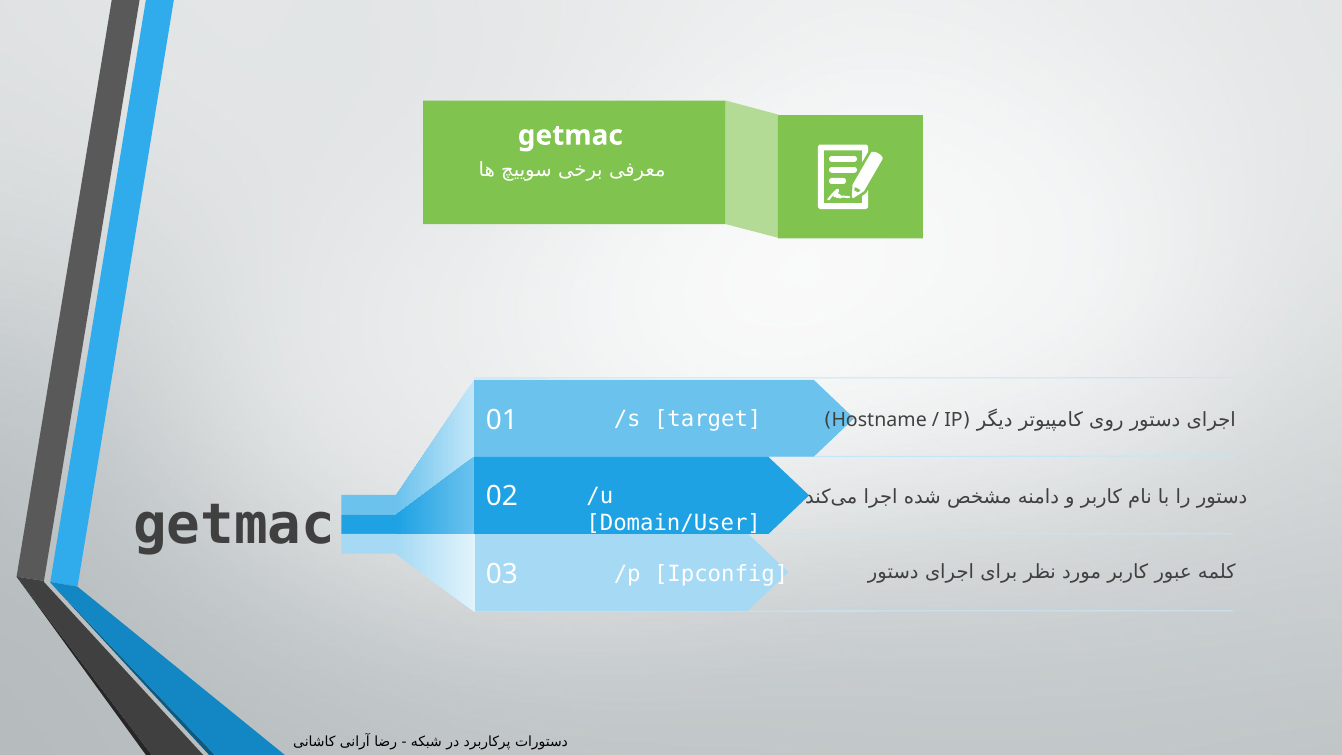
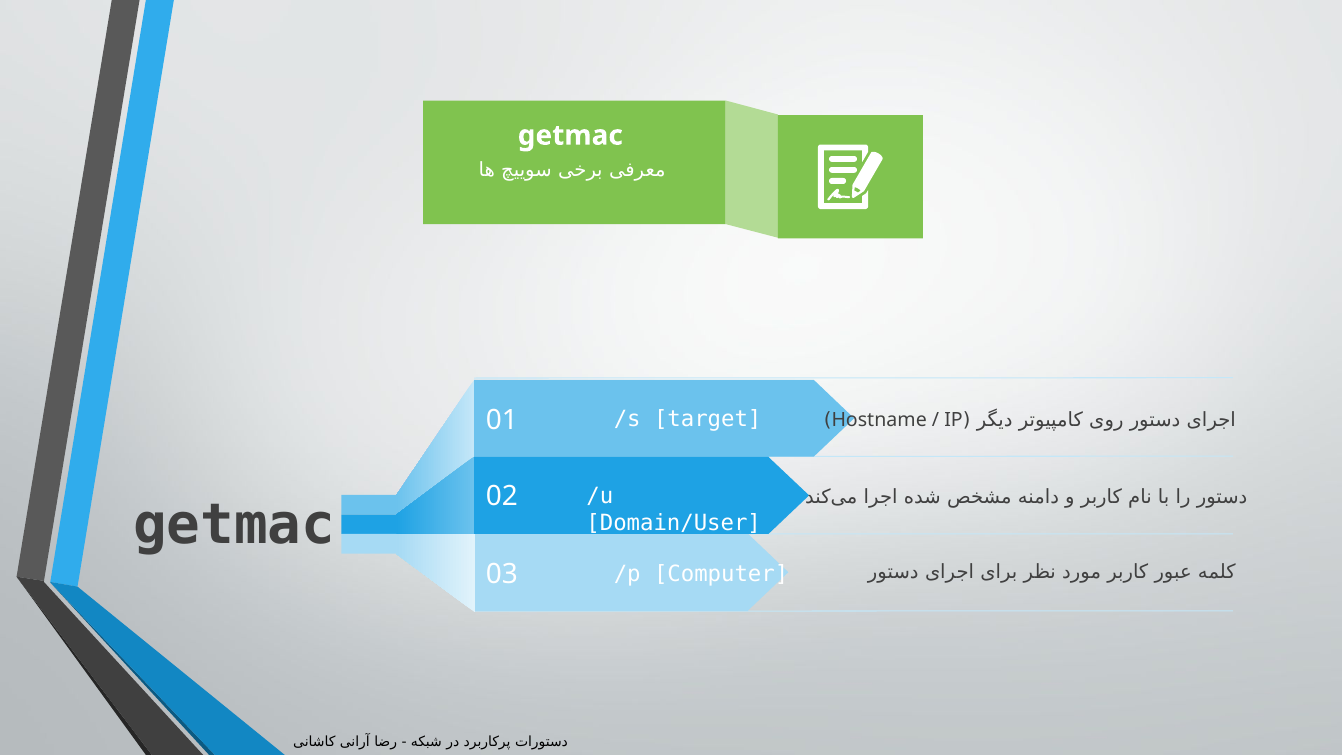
Ipconfig: Ipconfig -> Computer (721, 574)
